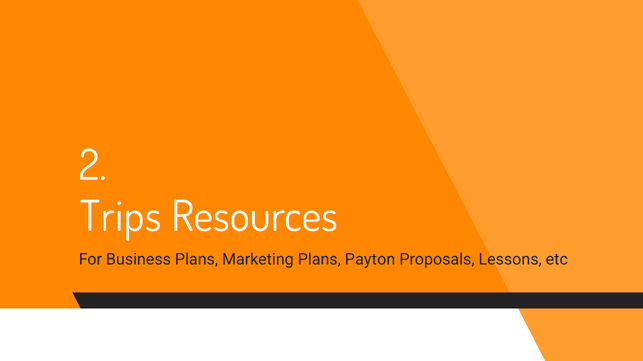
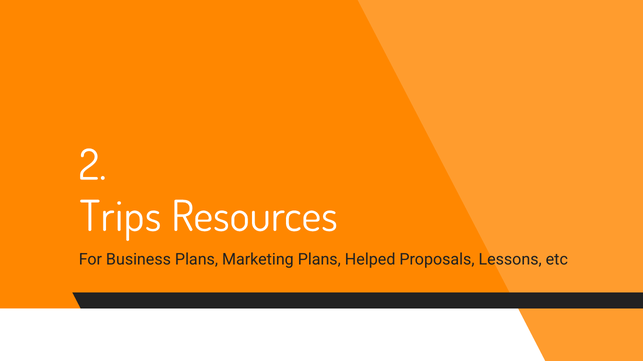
Payton: Payton -> Helped (370, 260)
